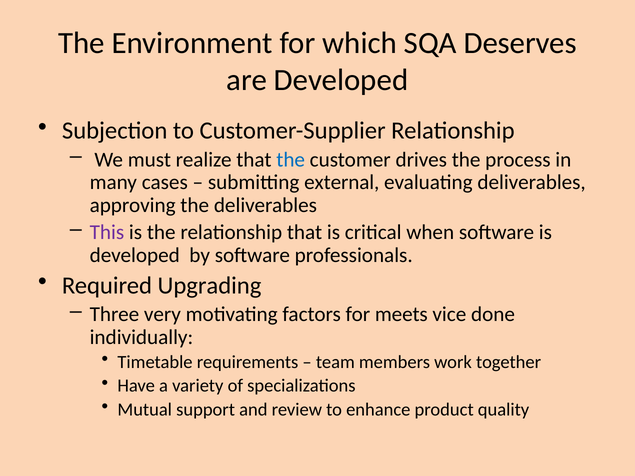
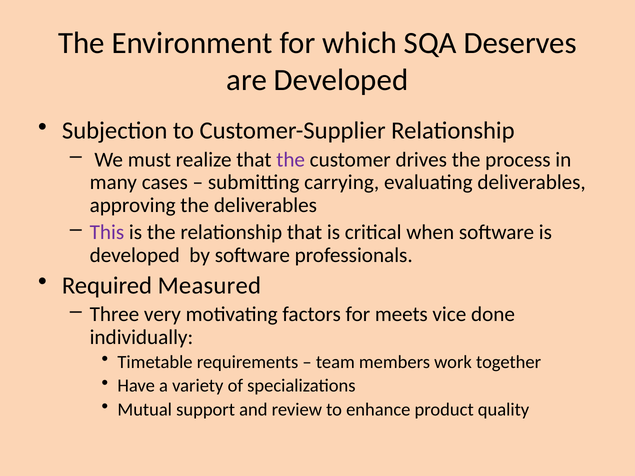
the colour: blue -> purple (291, 160)
external: external -> carrying (342, 182)
Upgrading: Upgrading -> Measured (209, 286)
